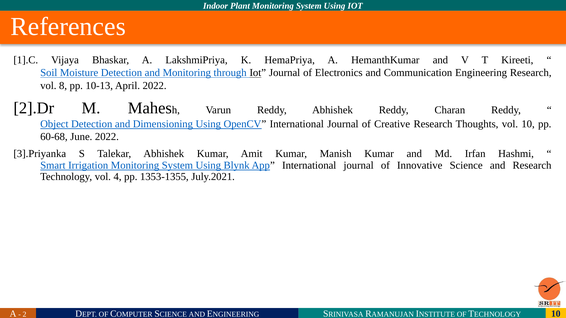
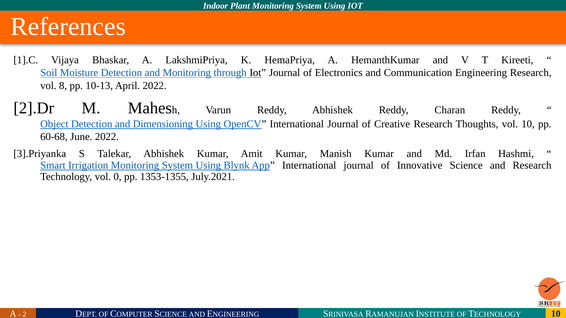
4: 4 -> 0 (118, 177)
